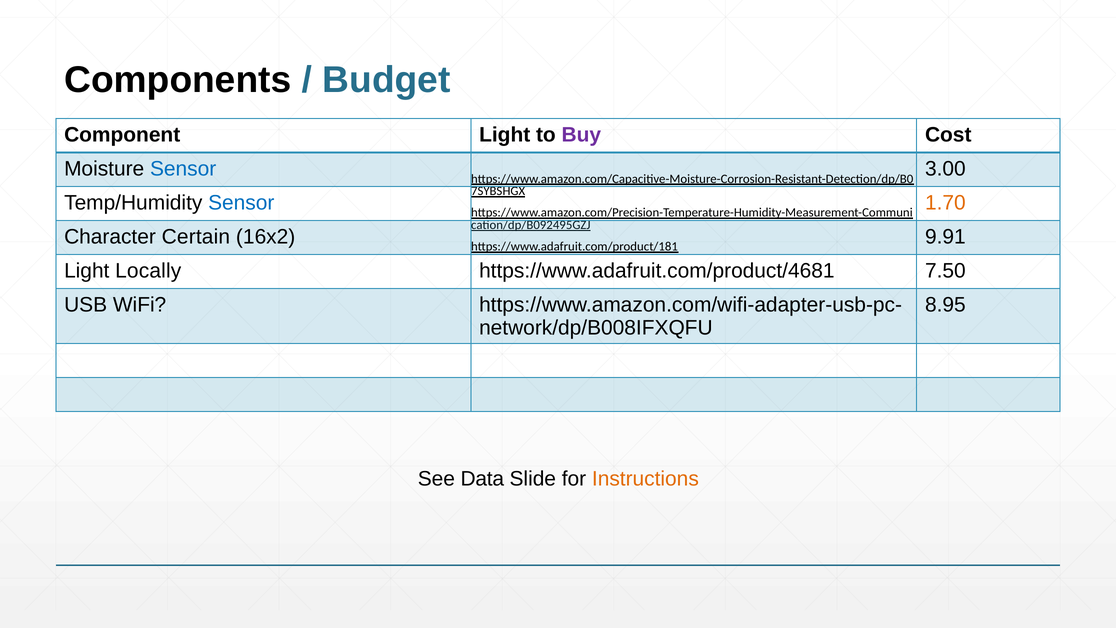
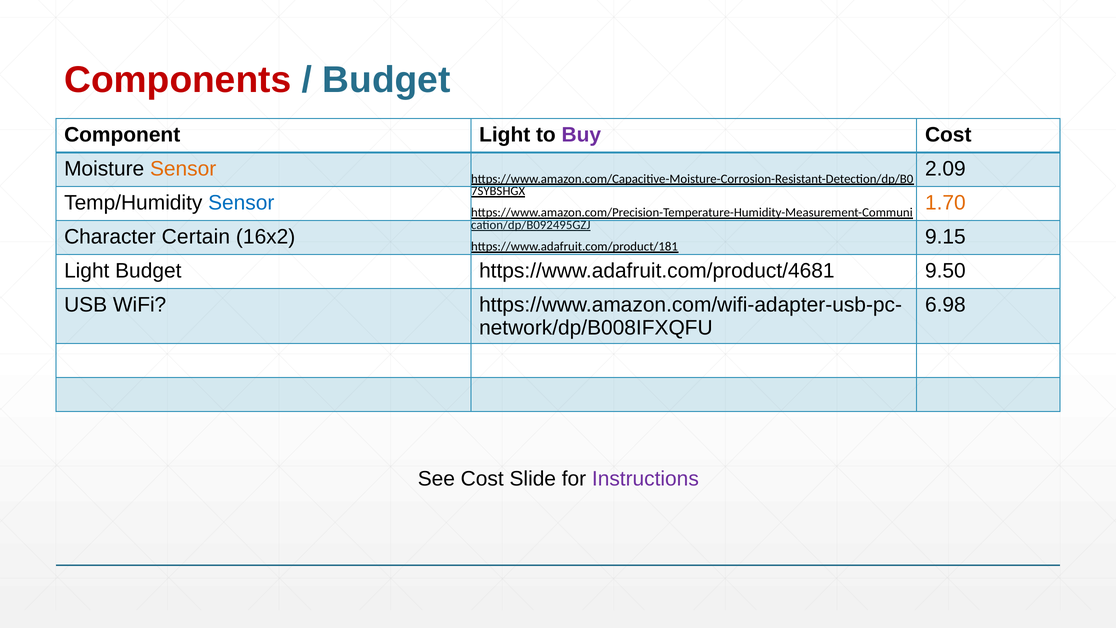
Components colour: black -> red (178, 80)
Sensor colour: blue -> orange (183, 169)
3.00: 3.00 -> 2.09 (945, 169)
9.91: 9.91 -> 9.15 (945, 237)
Light Locally: Locally -> Budget (148, 271)
7.50: 7.50 -> 9.50 (945, 271)
8.95: 8.95 -> 6.98 (945, 305)
See Data: Data -> Cost (482, 478)
Instructions colour: orange -> purple (645, 478)
